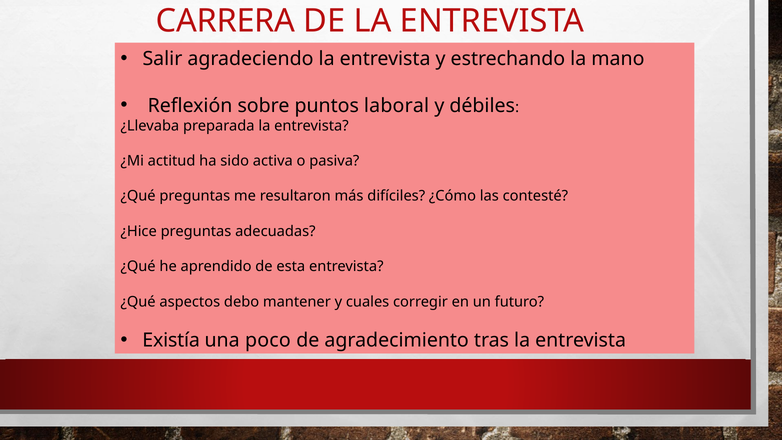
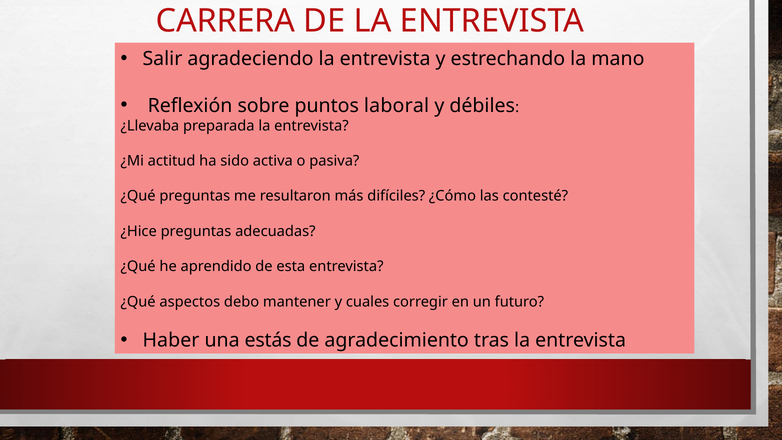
Existía: Existía -> Haber (171, 340)
poco: poco -> estás (268, 340)
